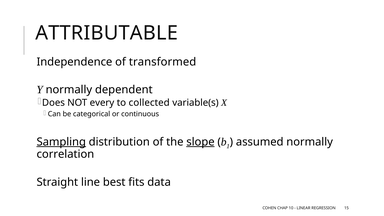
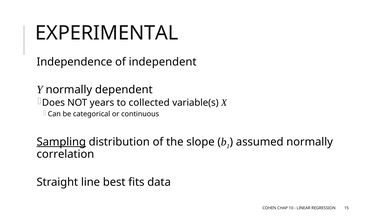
ATTRIBUTABLE: ATTRIBUTABLE -> EXPERIMENTAL (107, 33)
transformed: transformed -> independent (163, 62)
every: every -> years (102, 103)
slope underline: present -> none (200, 142)
